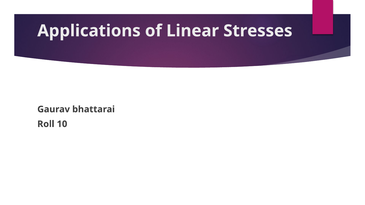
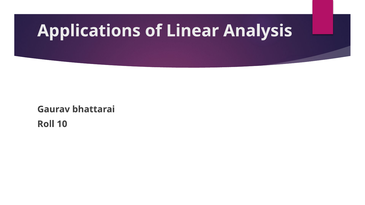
Stresses: Stresses -> Analysis (258, 31)
